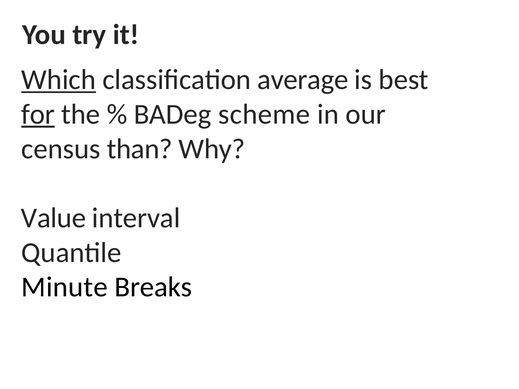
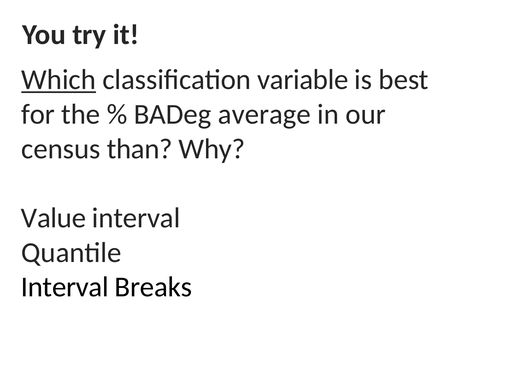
average: average -> variable (303, 80)
for underline: present -> none (38, 114)
scheme: scheme -> average (264, 114)
Minute: Minute -> Interval (65, 287)
